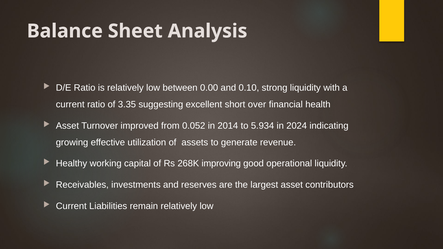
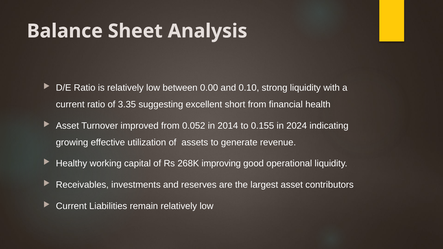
short over: over -> from (257, 105)
5.934: 5.934 -> 0.155 (263, 126)
